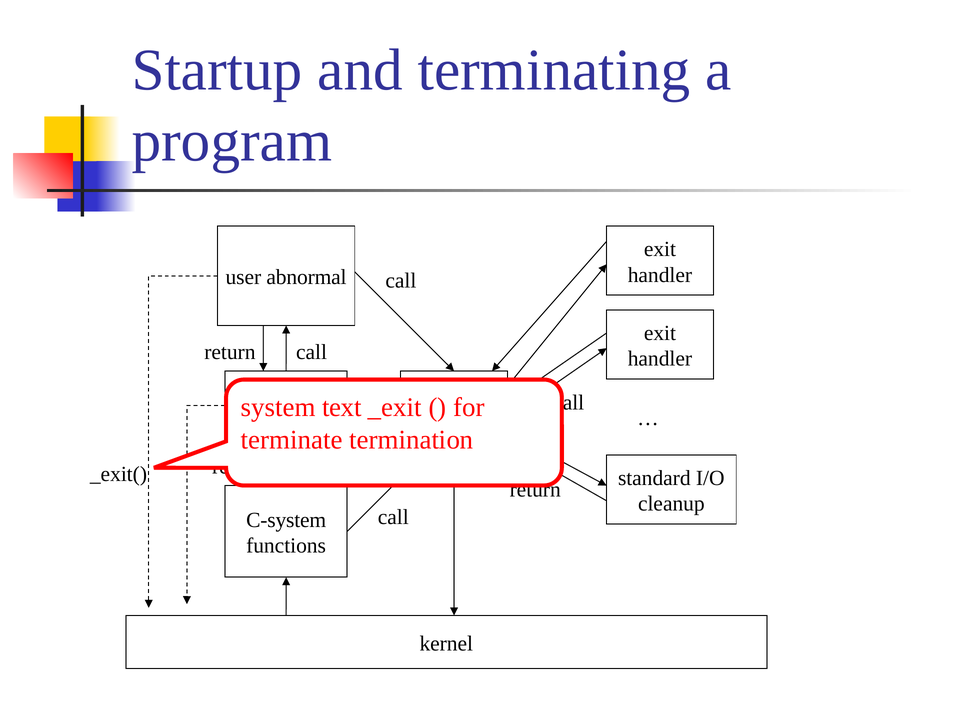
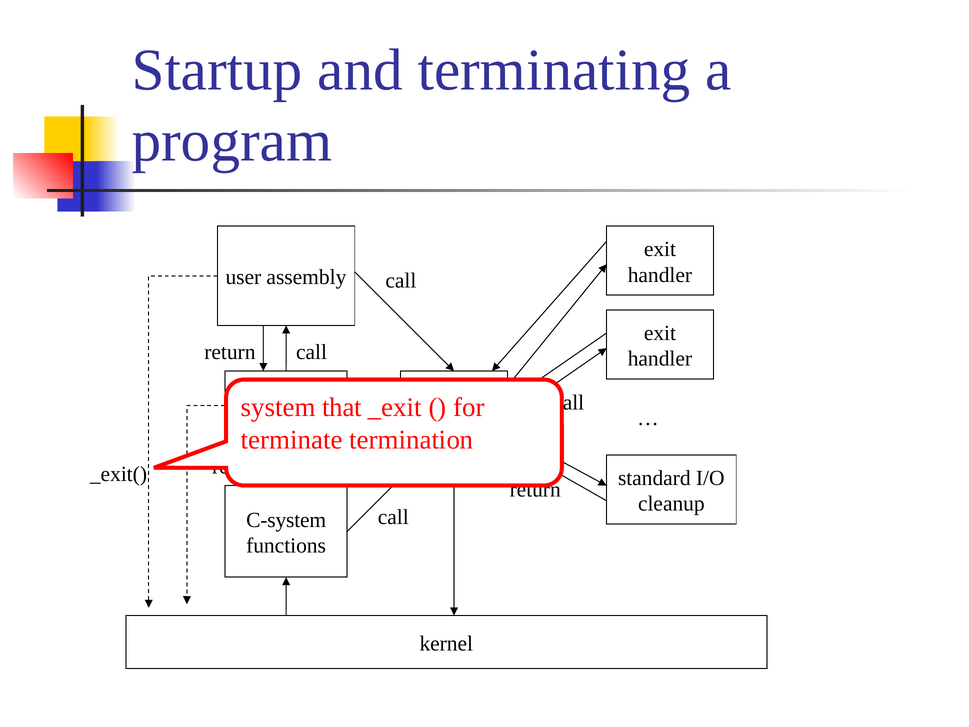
abnormal: abnormal -> assembly (306, 277)
text: text -> that (342, 407)
